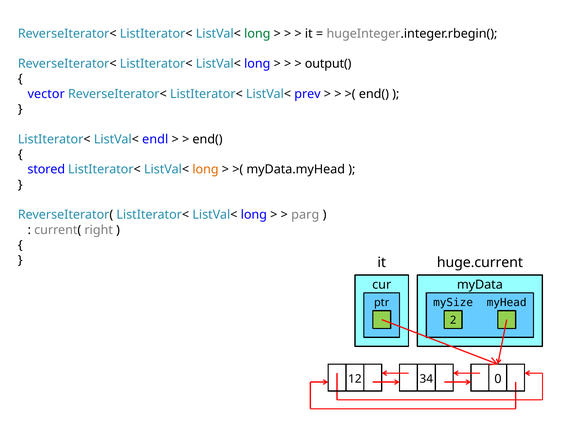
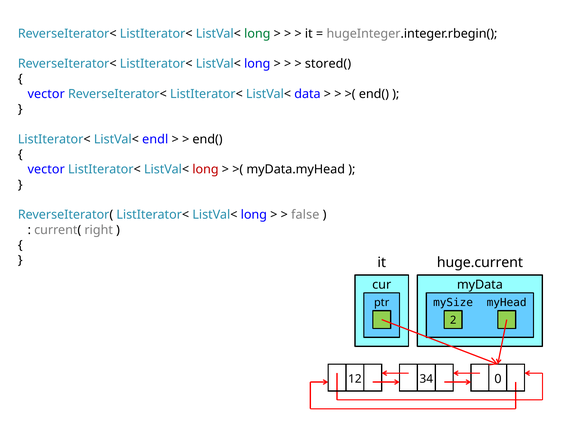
output(: output( -> stored( (328, 64)
prev: prev -> data (307, 94)
stored: stored -> vector (46, 170)
long colour: orange -> red (205, 170)
parg: parg -> false (305, 215)
